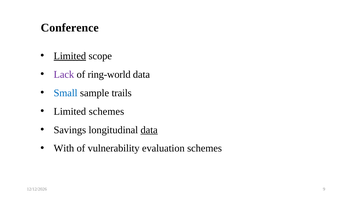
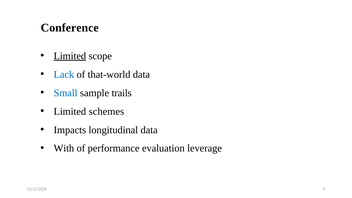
Lack colour: purple -> blue (64, 74)
ring-world: ring-world -> that-world (109, 74)
Savings: Savings -> Impacts (70, 130)
data underline: present -> none (149, 130)
vulnerability: vulnerability -> performance (114, 148)
evaluation schemes: schemes -> leverage (205, 148)
